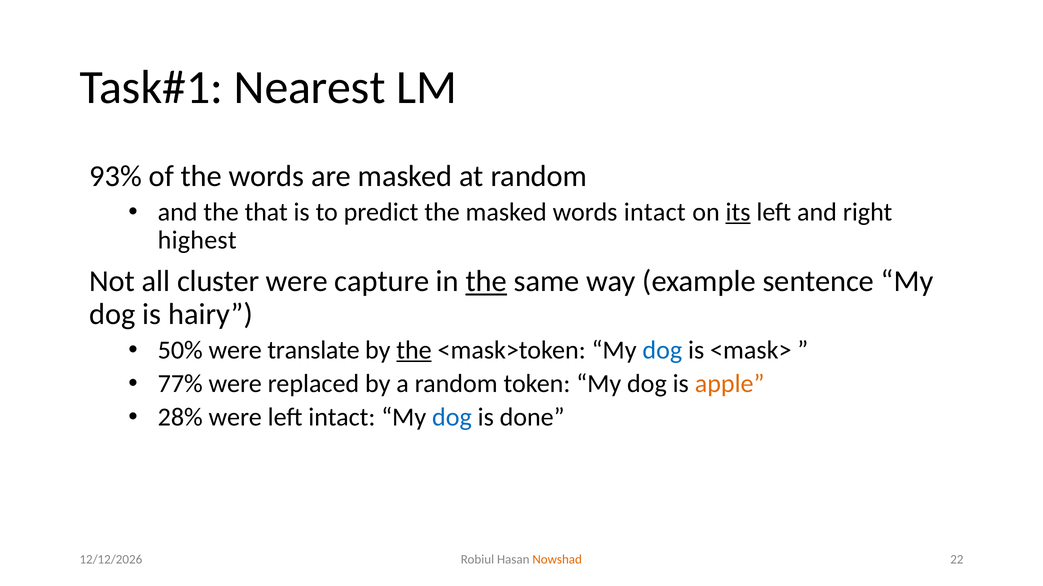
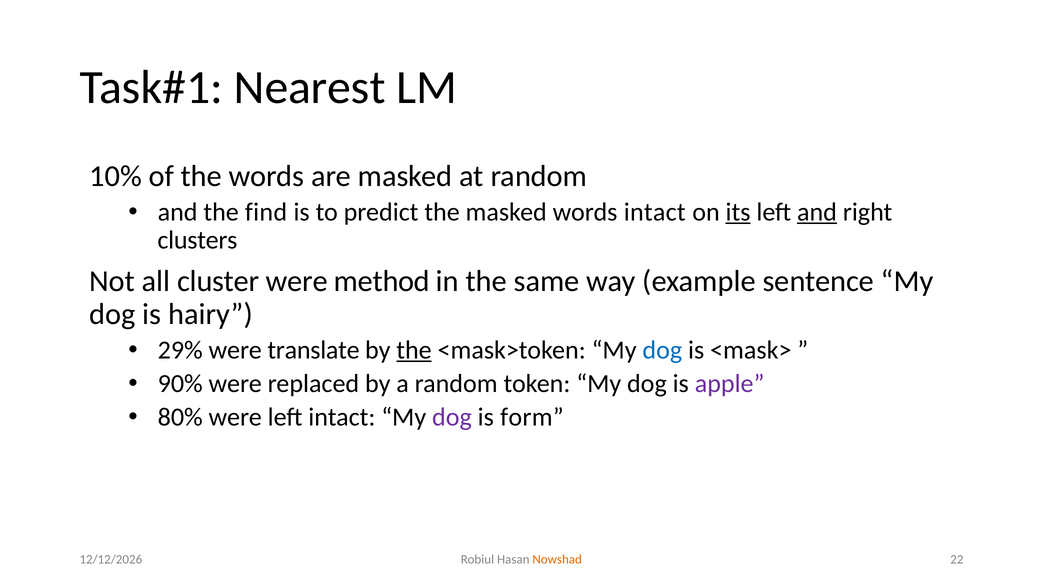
93%: 93% -> 10% (116, 176)
that: that -> find (266, 212)
and underline: none -> present (817, 212)
highest: highest -> clusters (197, 240)
capture: capture -> method (382, 282)
the underline: present -> none (486, 282)
50%: 50% -> 29% (180, 351)
77%: 77% -> 90% (180, 384)
apple colour: orange -> purple (730, 384)
28%: 28% -> 80% (180, 418)
dog colour: blue -> purple (452, 418)
done: done -> form (532, 418)
